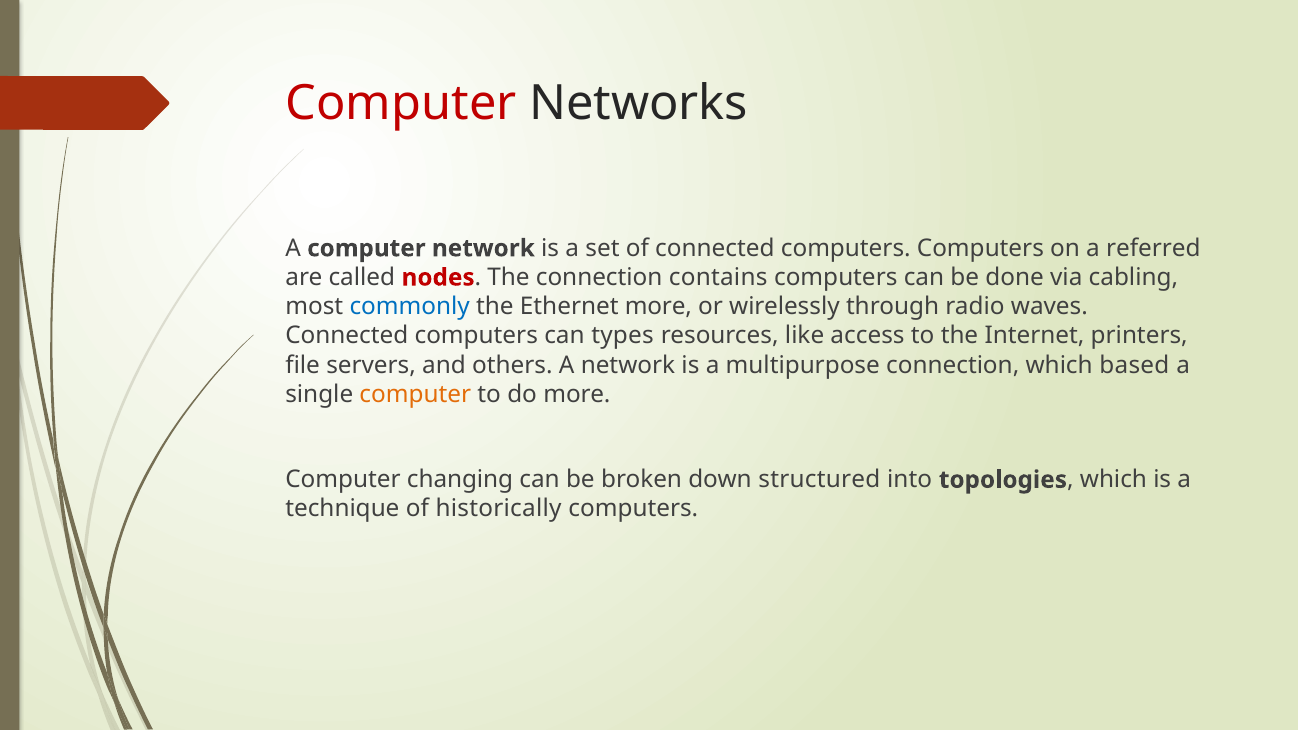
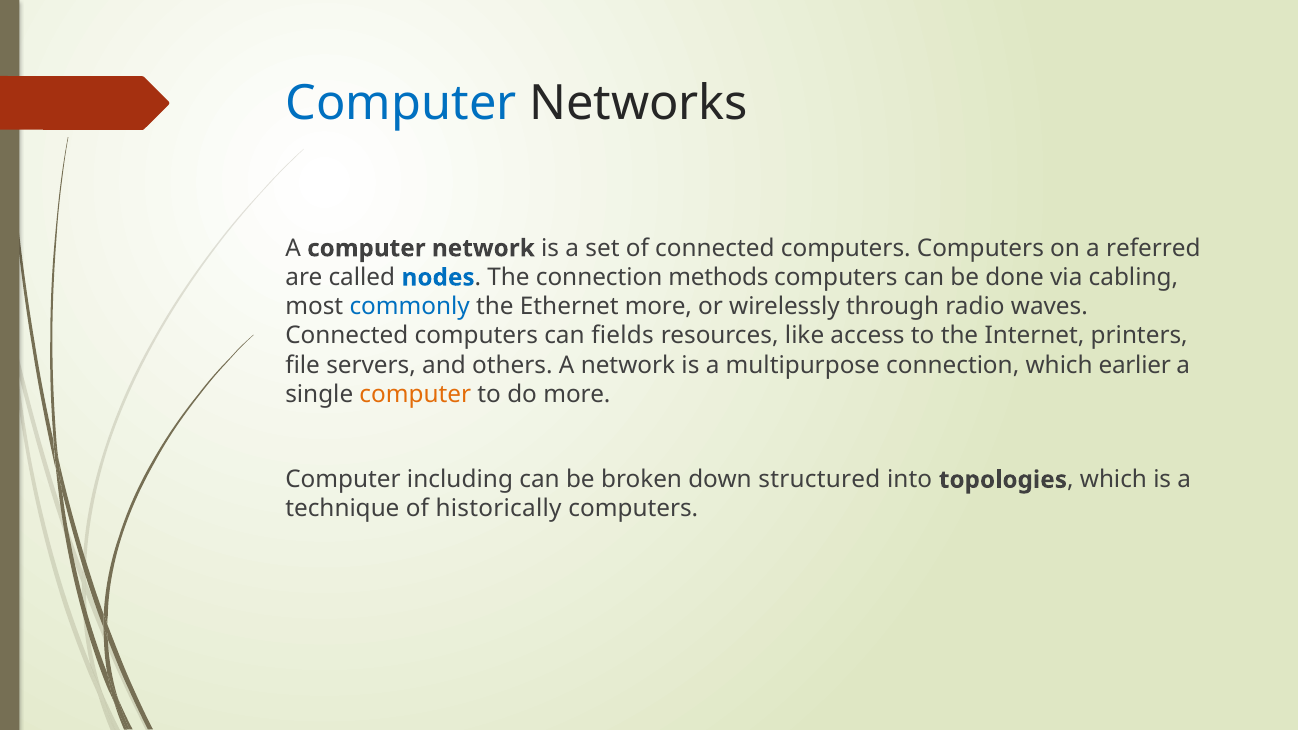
Computer colour: red -> blue (401, 104)
nodes colour: red -> blue (438, 278)
contains: contains -> methods (718, 278)
types: types -> fields (623, 336)
based: based -> earlier (1135, 365)
changing: changing -> including (460, 480)
